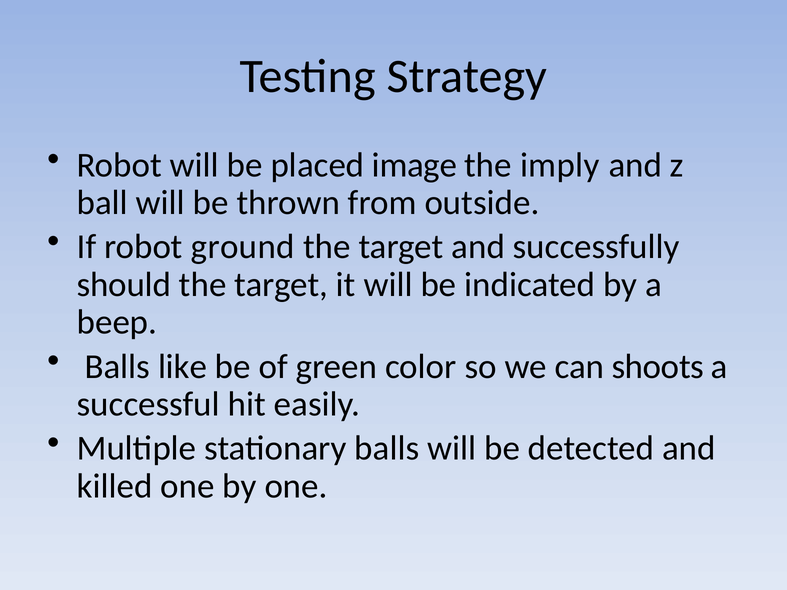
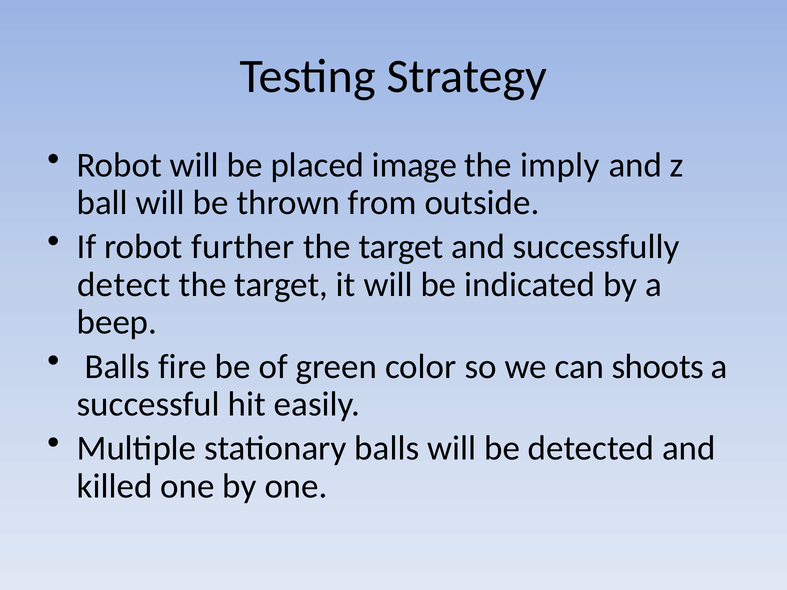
ground: ground -> further (243, 247)
should: should -> detect (124, 285)
like: like -> fire (182, 367)
